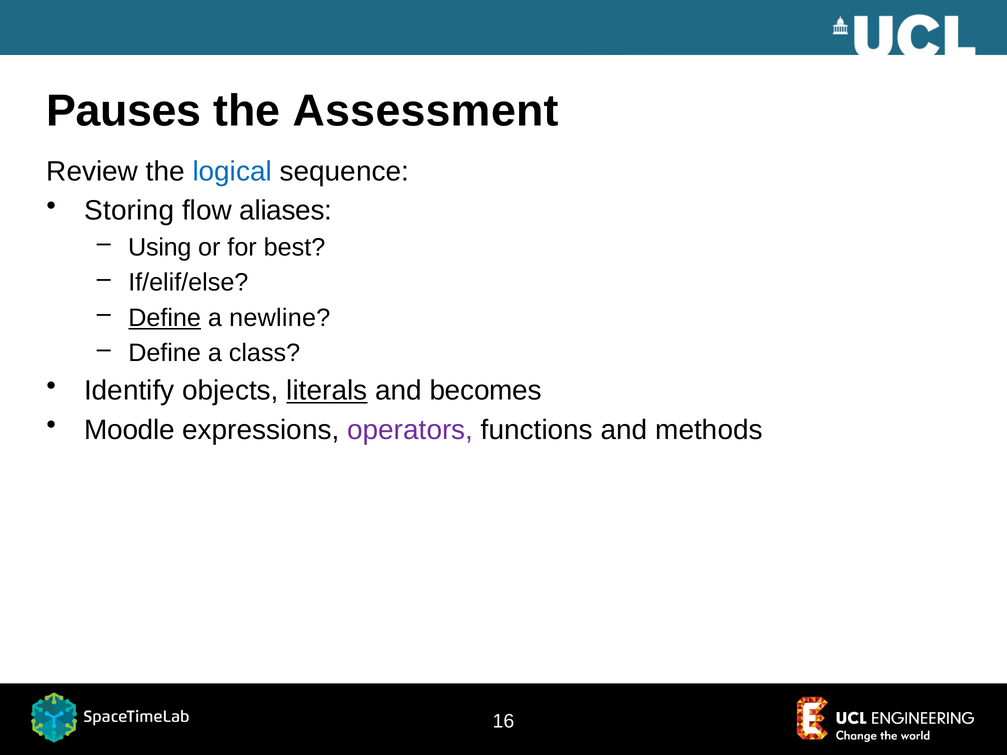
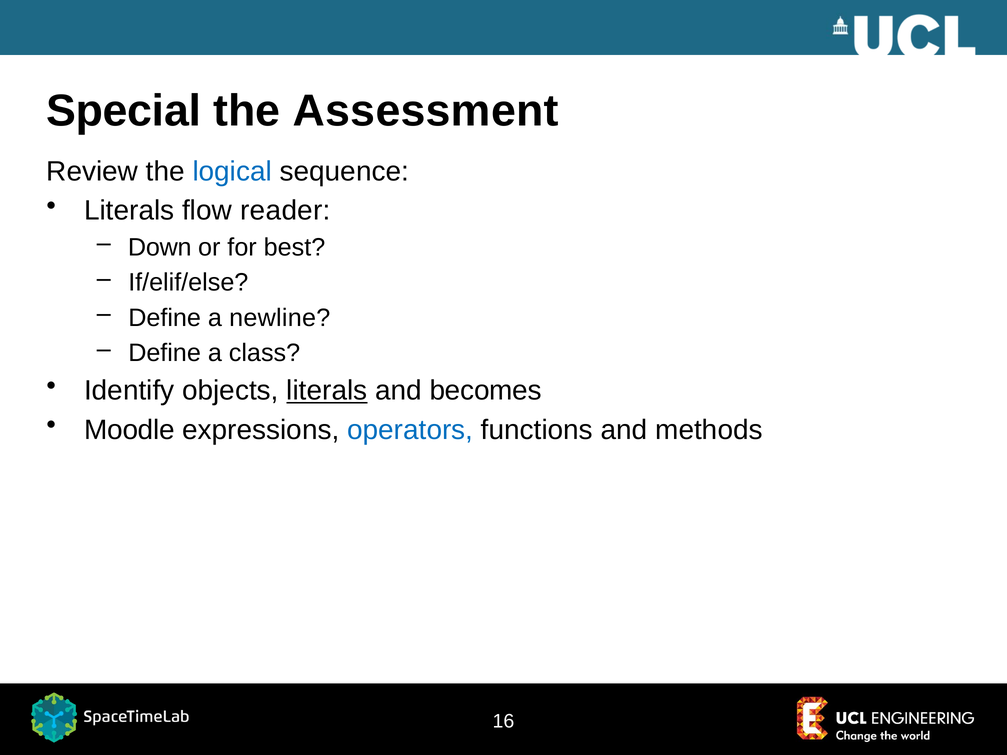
Pauses: Pauses -> Special (124, 111)
Storing: Storing -> Literals (129, 211)
aliases: aliases -> reader (286, 211)
Using: Using -> Down (160, 247)
Define underline: present -> none (165, 318)
operators colour: purple -> blue (410, 430)
